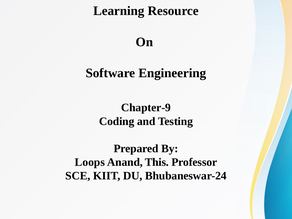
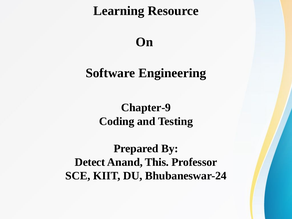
Loops: Loops -> Detect (90, 162)
